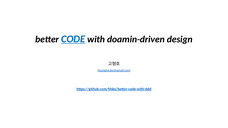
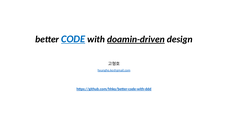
doamin-driven underline: none -> present (136, 39)
